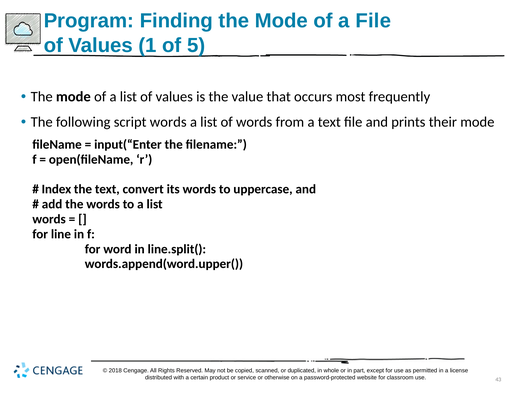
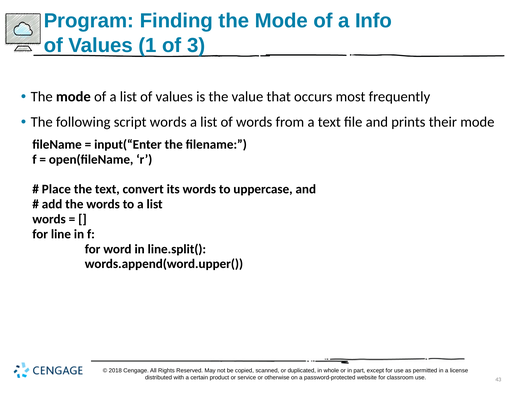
a File: File -> Info (373, 21)
5: 5 -> 3 (196, 45)
Index: Index -> Place (56, 189)
